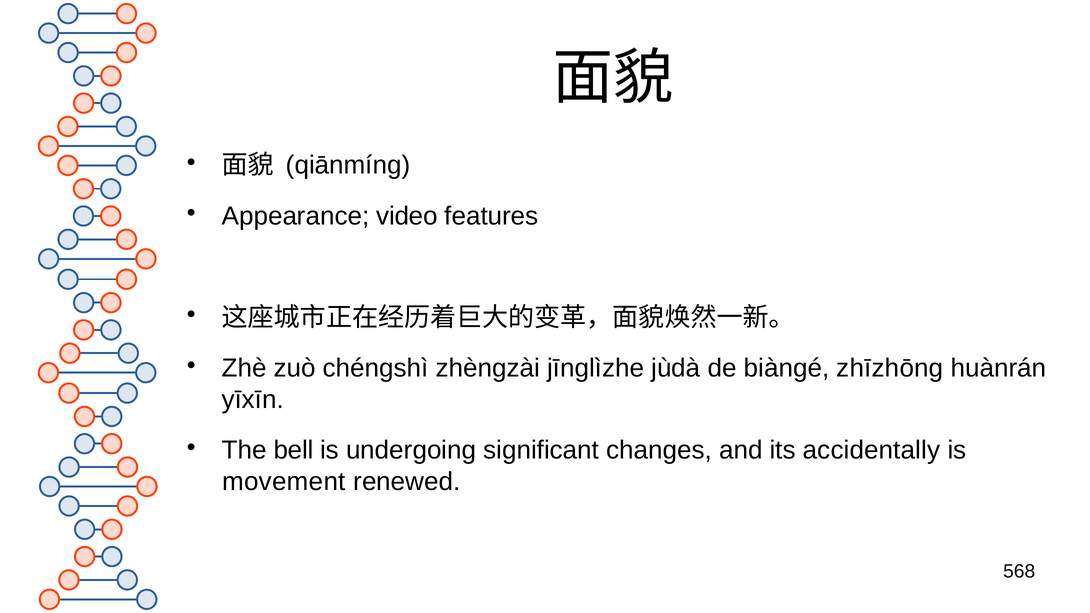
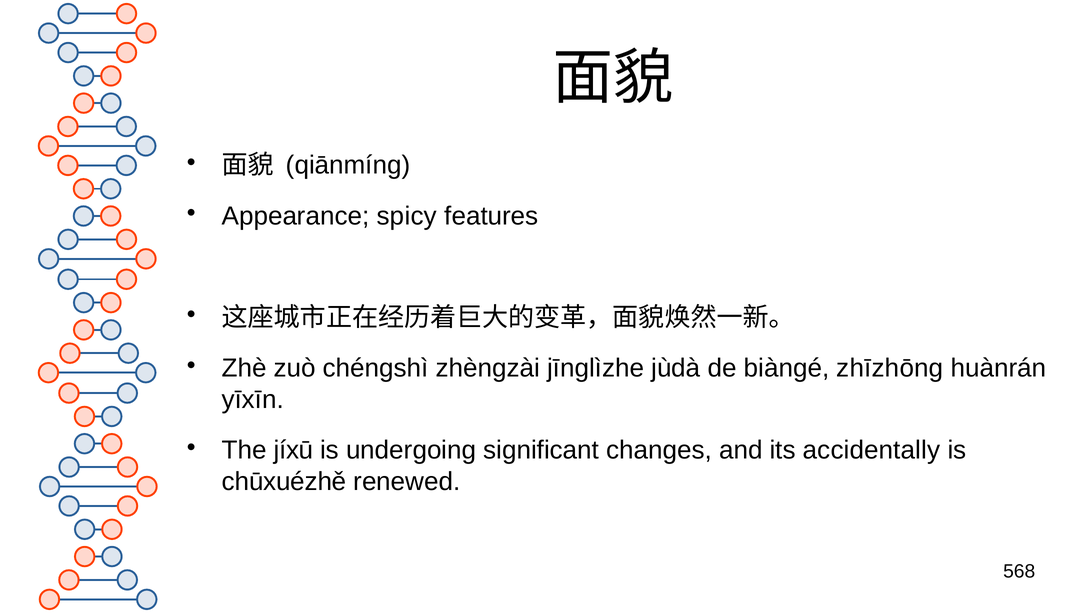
video: video -> spicy (407, 216)
bell: bell -> jíxū (294, 450)
movement: movement -> chūxuézhě (284, 482)
